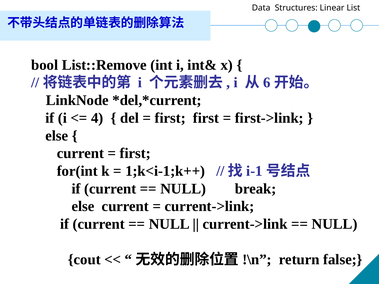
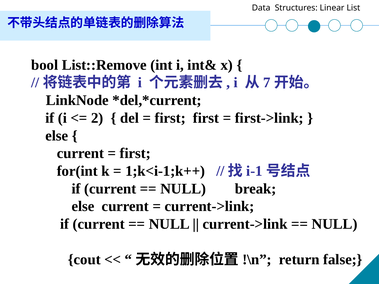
6: 6 -> 7 (267, 83)
4: 4 -> 2 (97, 118)
